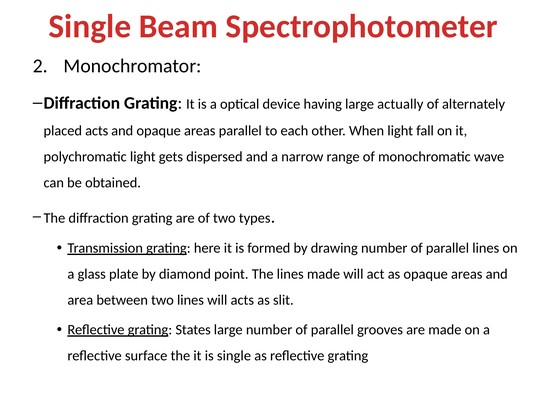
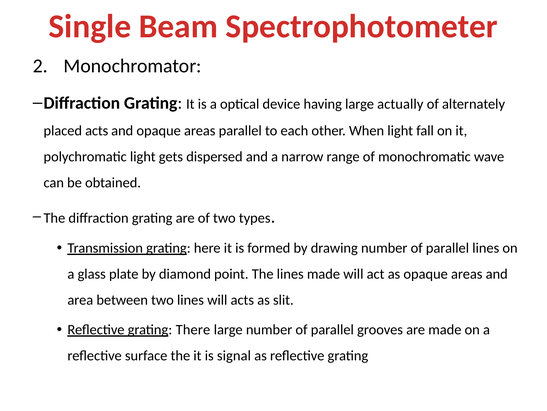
States: States -> There (193, 329)
is single: single -> signal (234, 355)
